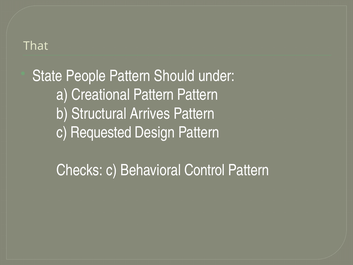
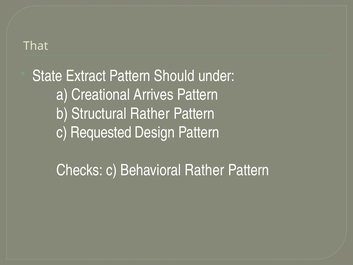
People: People -> Extract (86, 76)
Creational Pattern: Pattern -> Arrives (153, 95)
Structural Arrives: Arrives -> Rather (150, 113)
Behavioral Control: Control -> Rather (204, 170)
